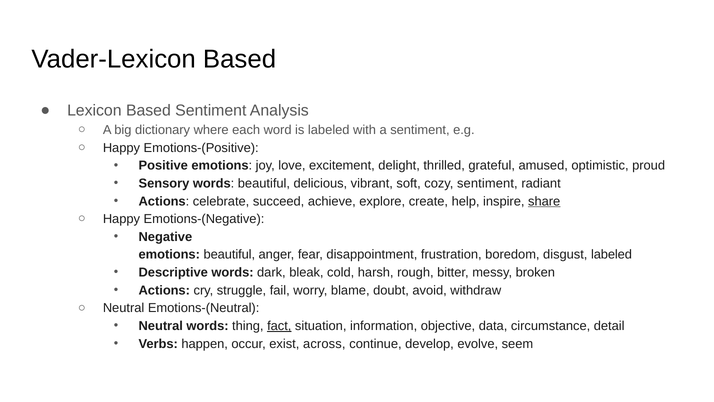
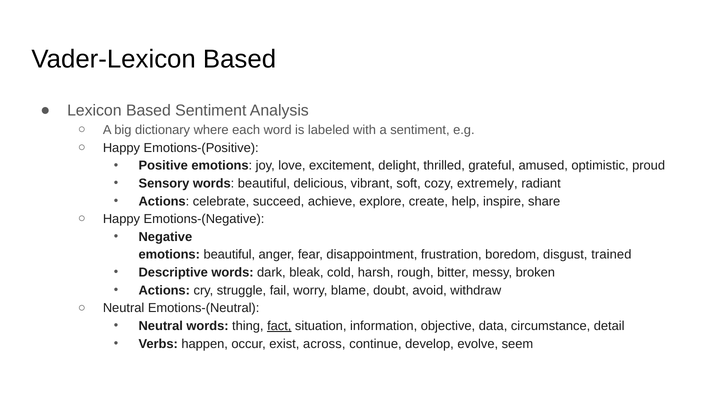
cozy sentiment: sentiment -> extremely (487, 183)
share underline: present -> none (544, 201)
disgust labeled: labeled -> trained (611, 254)
